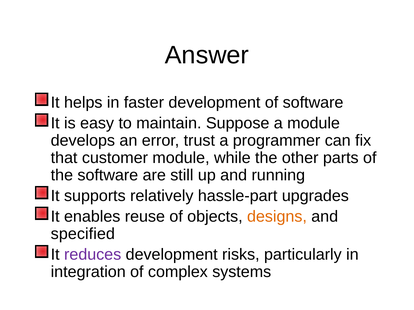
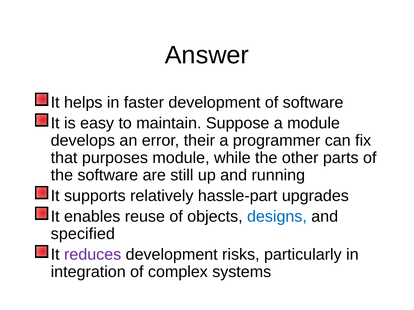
trust: trust -> their (199, 141)
customer: customer -> purposes (115, 158)
designs colour: orange -> blue (277, 217)
